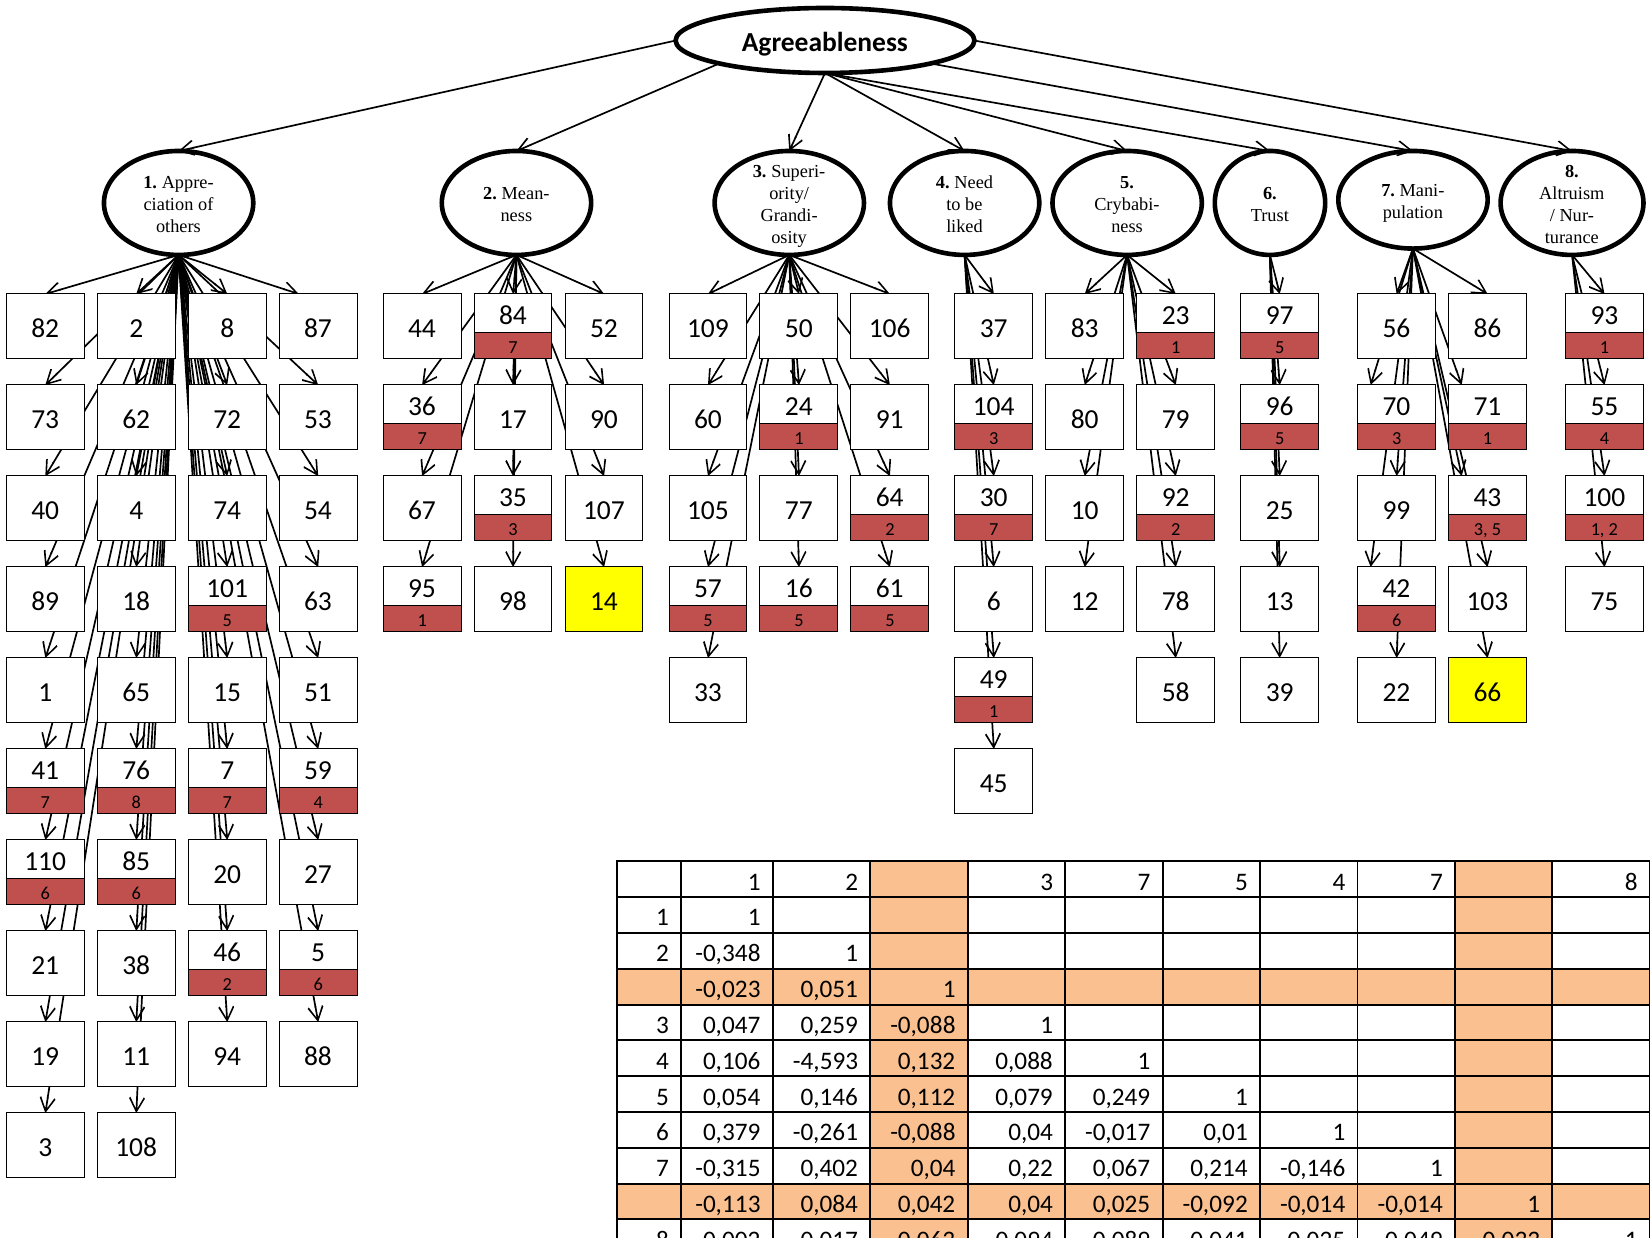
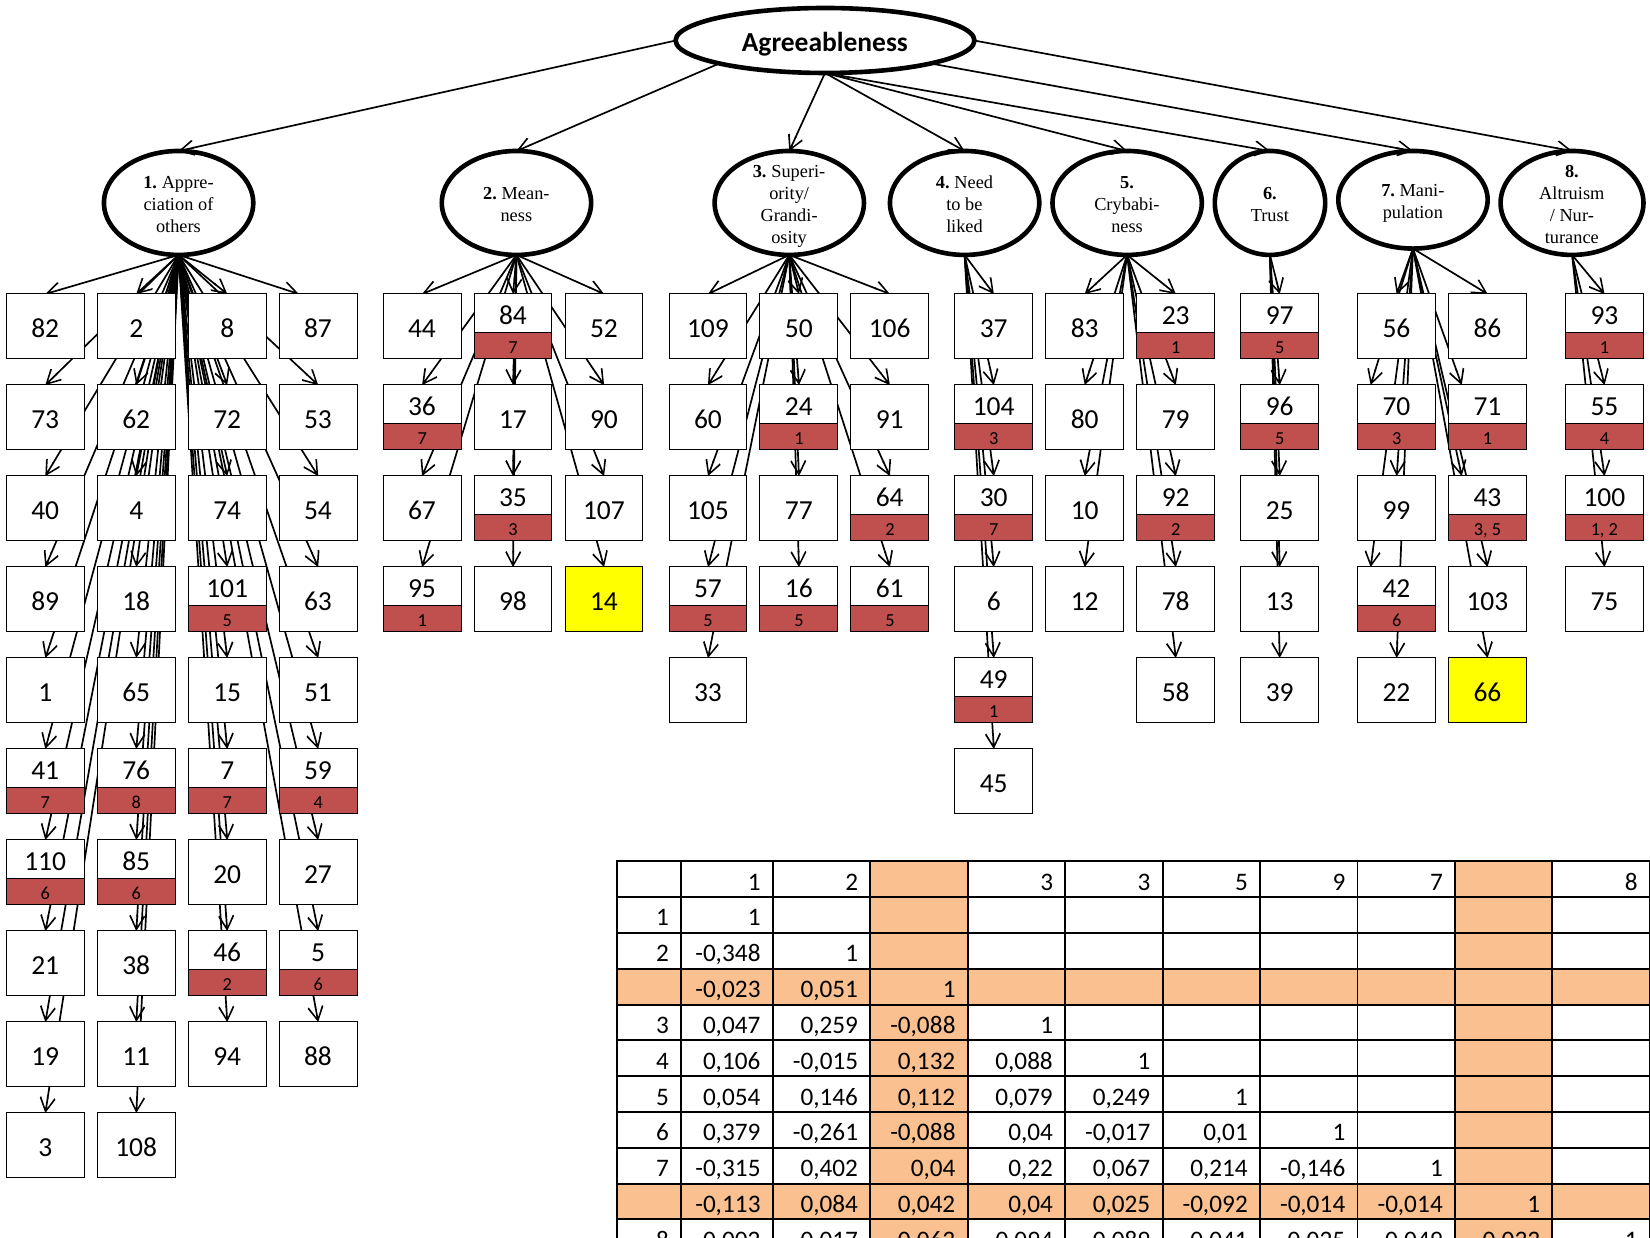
3 7: 7 -> 3 (1144, 882)
5 4: 4 -> 9 (1339, 882)
-4,593: -4,593 -> -0,015 (826, 1060)
